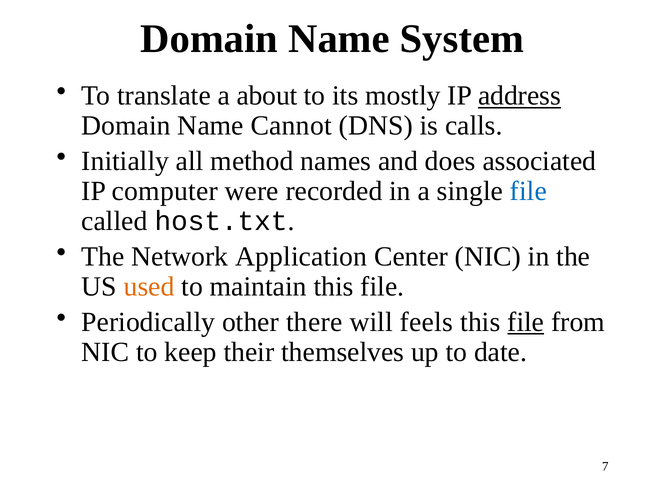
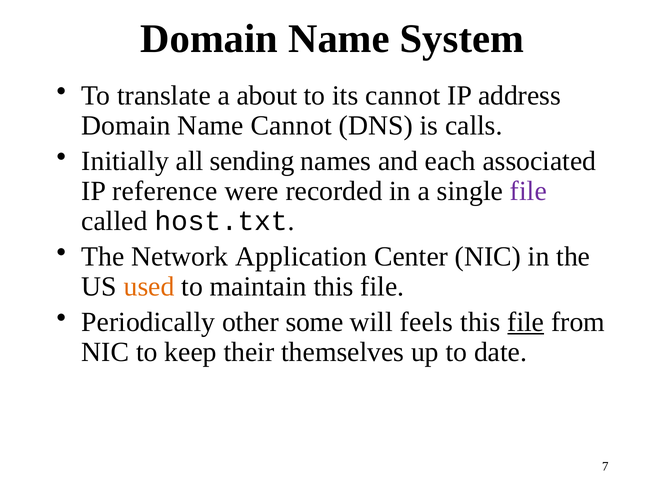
its mostly: mostly -> cannot (403, 96)
address underline: present -> none (520, 96)
method: method -> sending (252, 161)
does: does -> each (450, 161)
computer: computer -> reference (165, 191)
file colour: blue -> purple (528, 191)
there: there -> some (314, 322)
